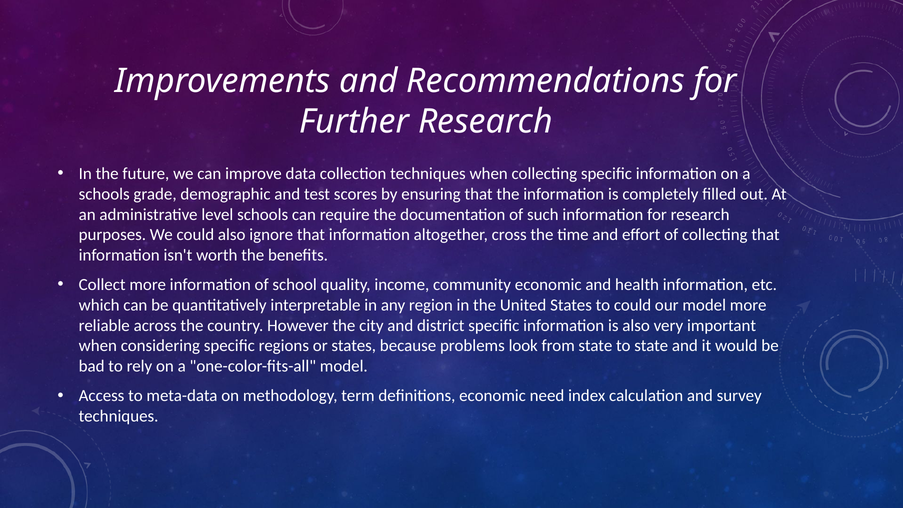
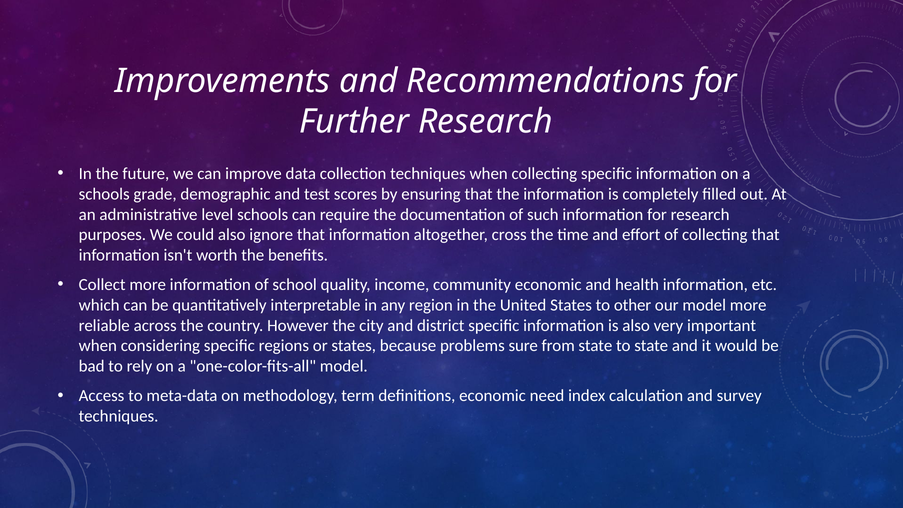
to could: could -> other (633, 305)
look: look -> sure (523, 346)
